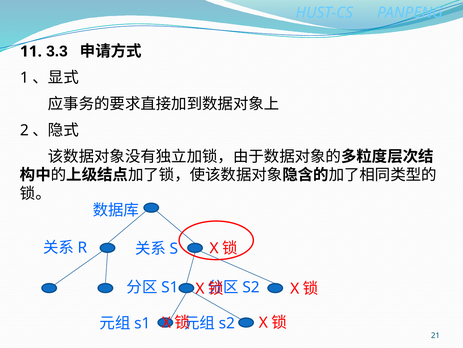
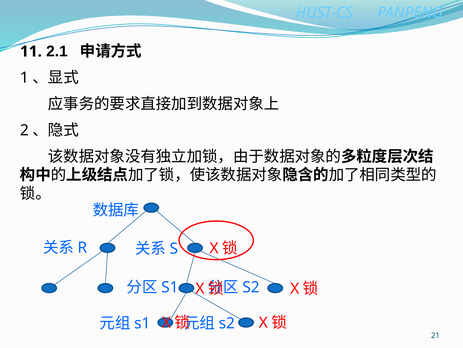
3.3: 3.3 -> 2.1 (57, 51)
